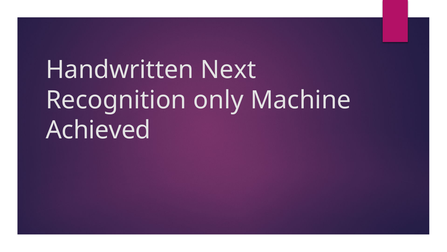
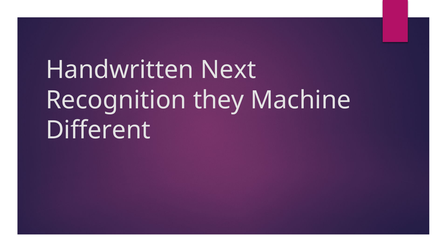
only: only -> they (219, 100)
Achieved: Achieved -> Different (98, 130)
